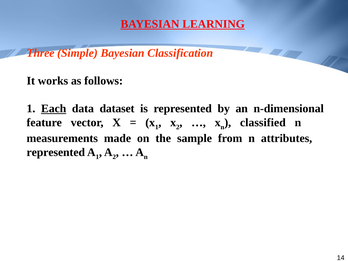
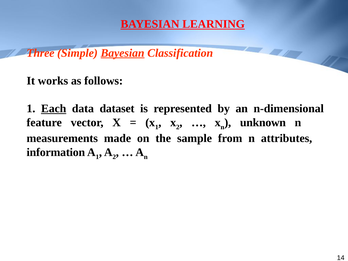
Bayesian underline: none -> present (123, 53)
classified: classified -> unknown (263, 123)
represented: represented -> information (56, 152)
